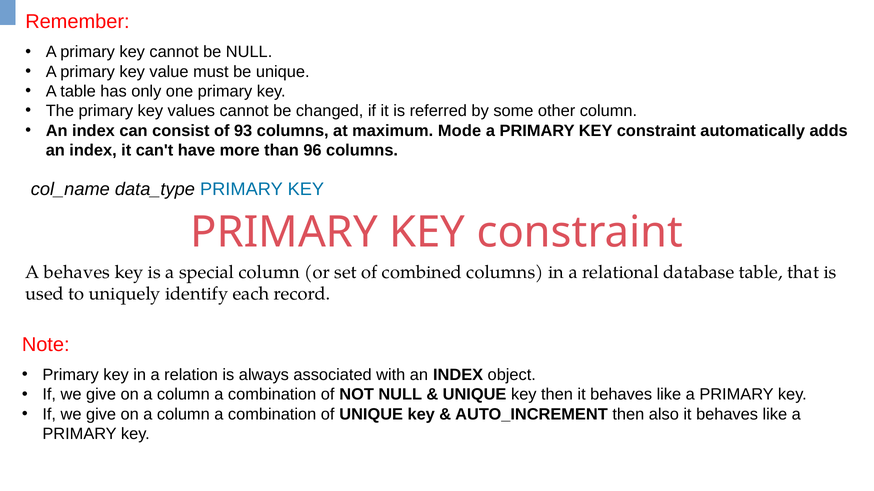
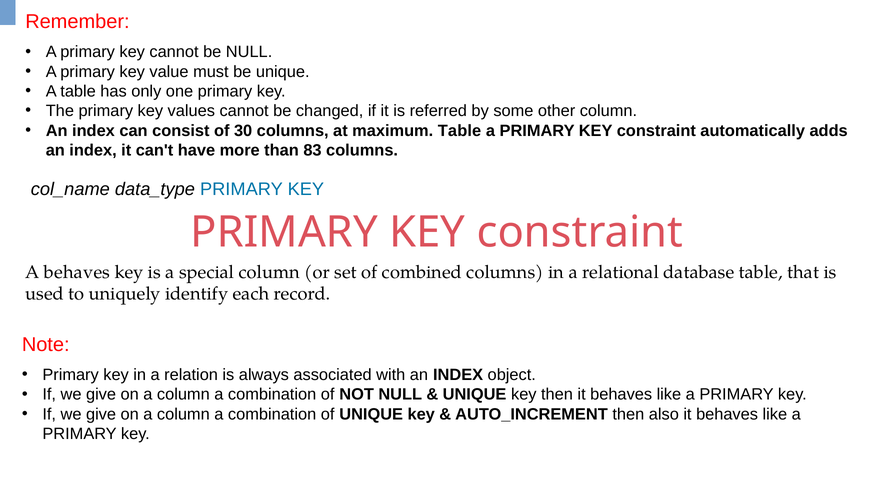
93: 93 -> 30 (243, 131)
maximum Mode: Mode -> Table (460, 131)
96: 96 -> 83 (312, 150)
